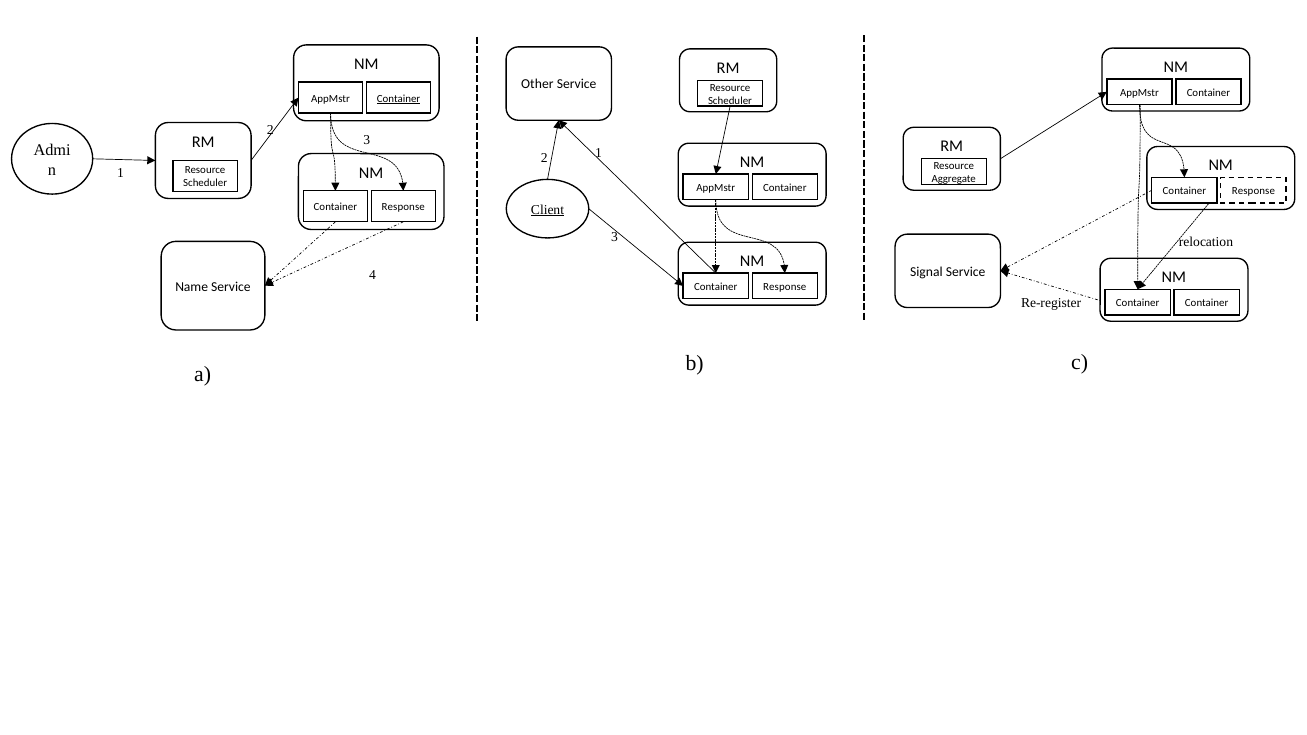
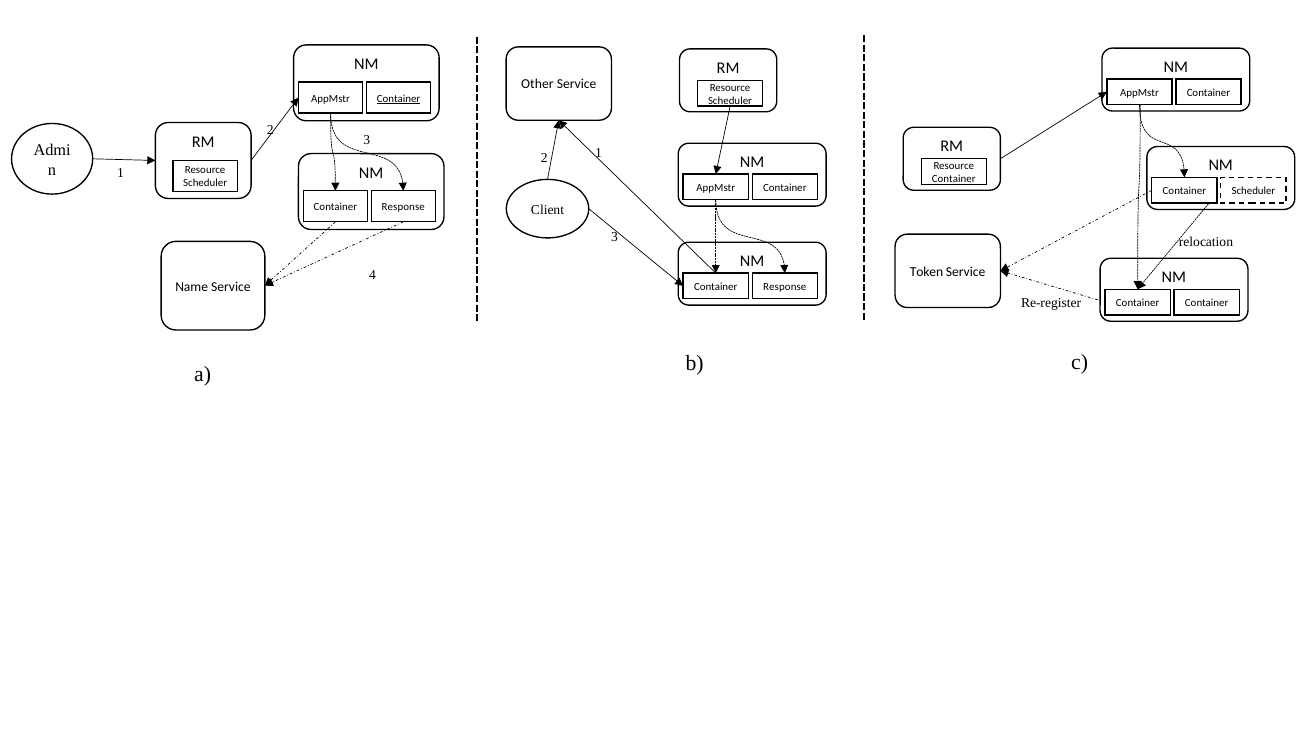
Aggregate: Aggregate -> Container (954, 179)
Response: Response -> Scheduler (1253, 191)
Client underline: present -> none (548, 210)
Signal: Signal -> Token (926, 272)
